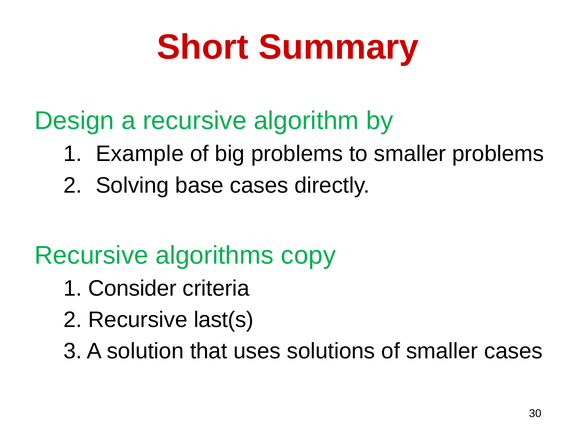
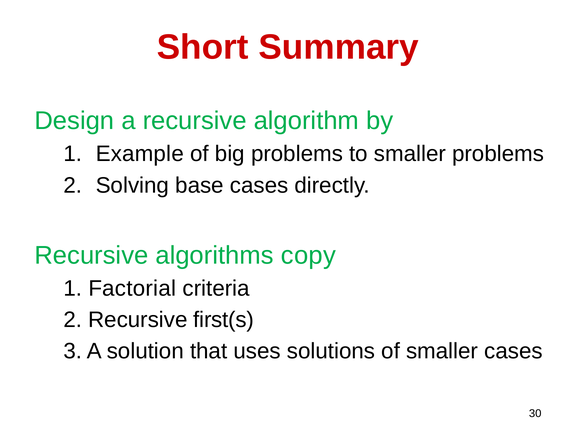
Consider: Consider -> Factorial (132, 288)
last(s: last(s -> first(s (224, 320)
